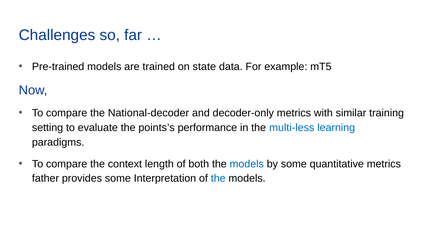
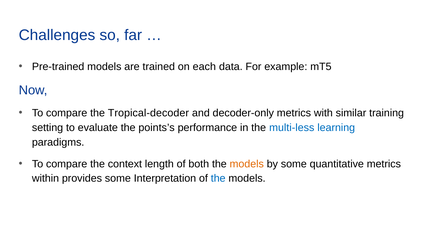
state: state -> each (204, 67)
National-decoder: National-decoder -> Tropical-decoder (148, 113)
models colour: blue -> orange (247, 164)
father: father -> within (45, 179)
